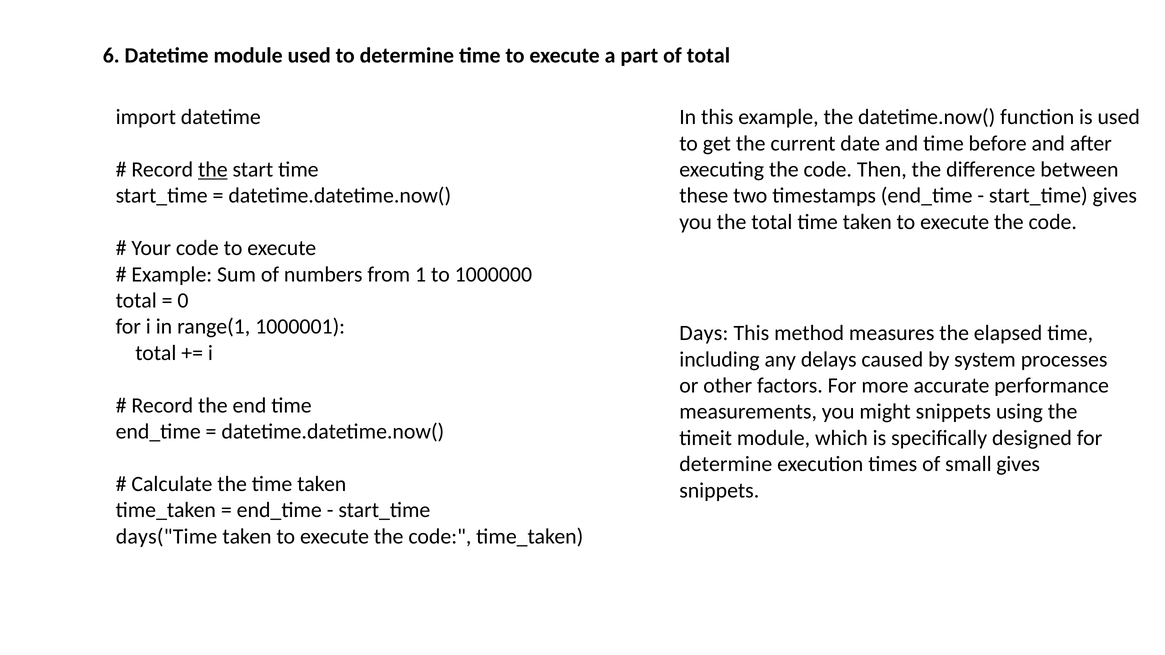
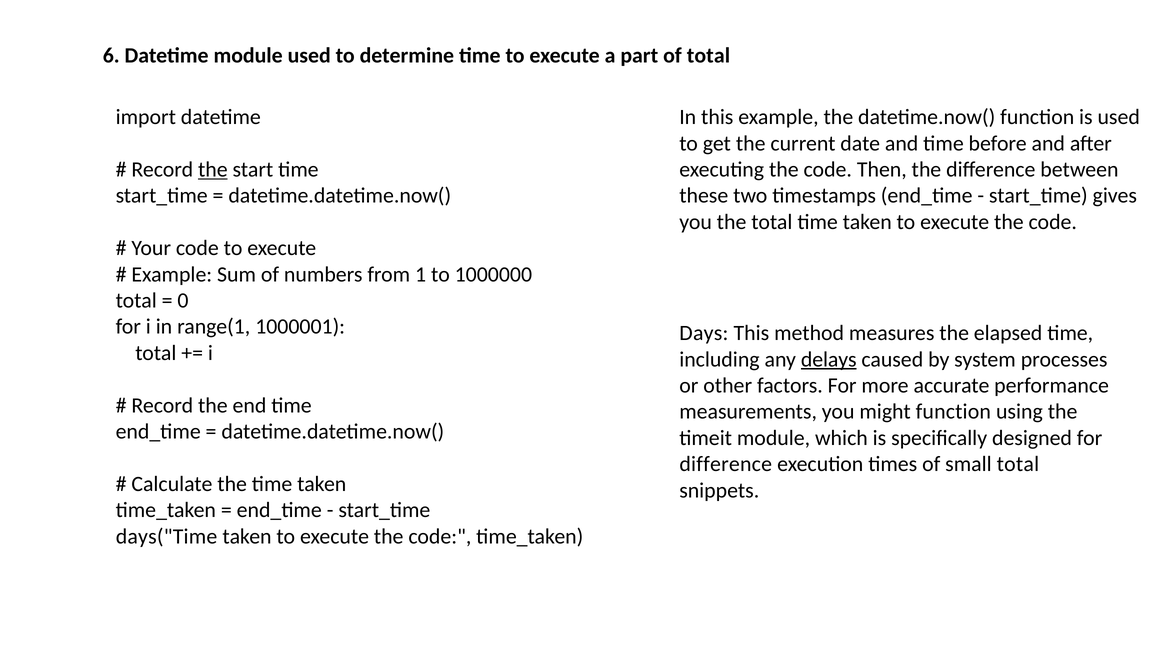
delays underline: none -> present (829, 360)
might snippets: snippets -> function (953, 412)
determine: determine -> difference (726, 464)
small gives: gives -> total (1018, 464)
